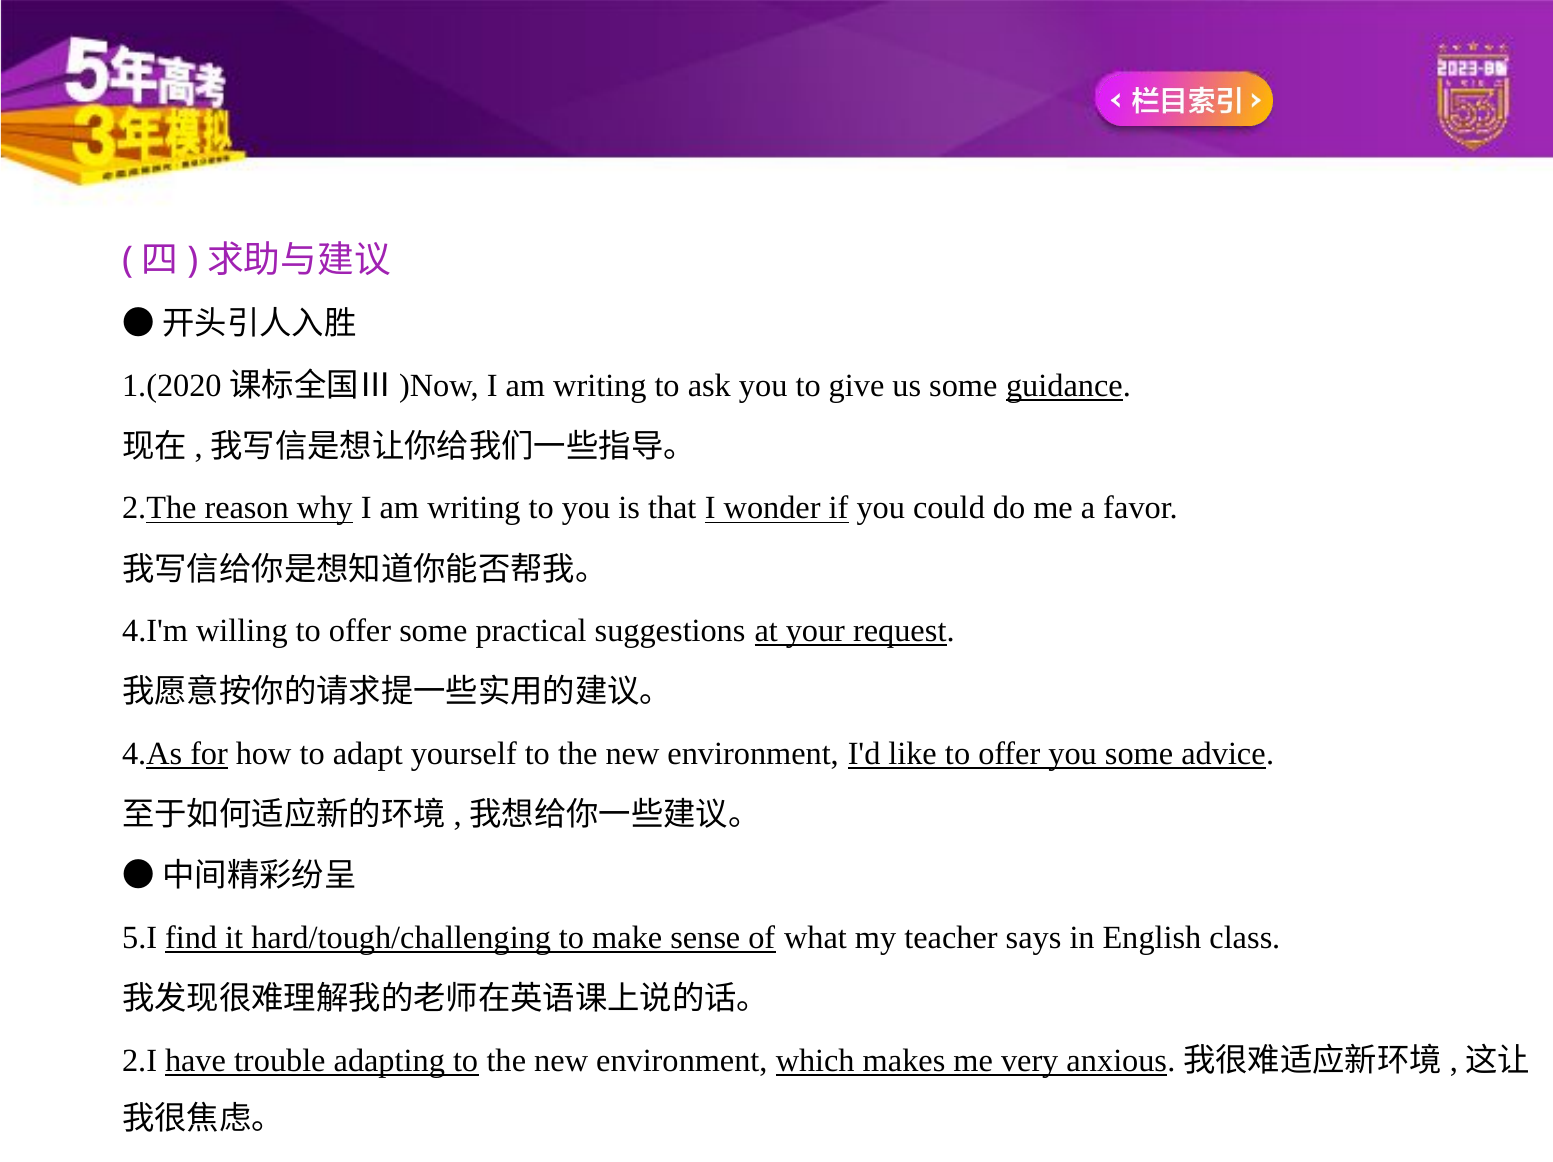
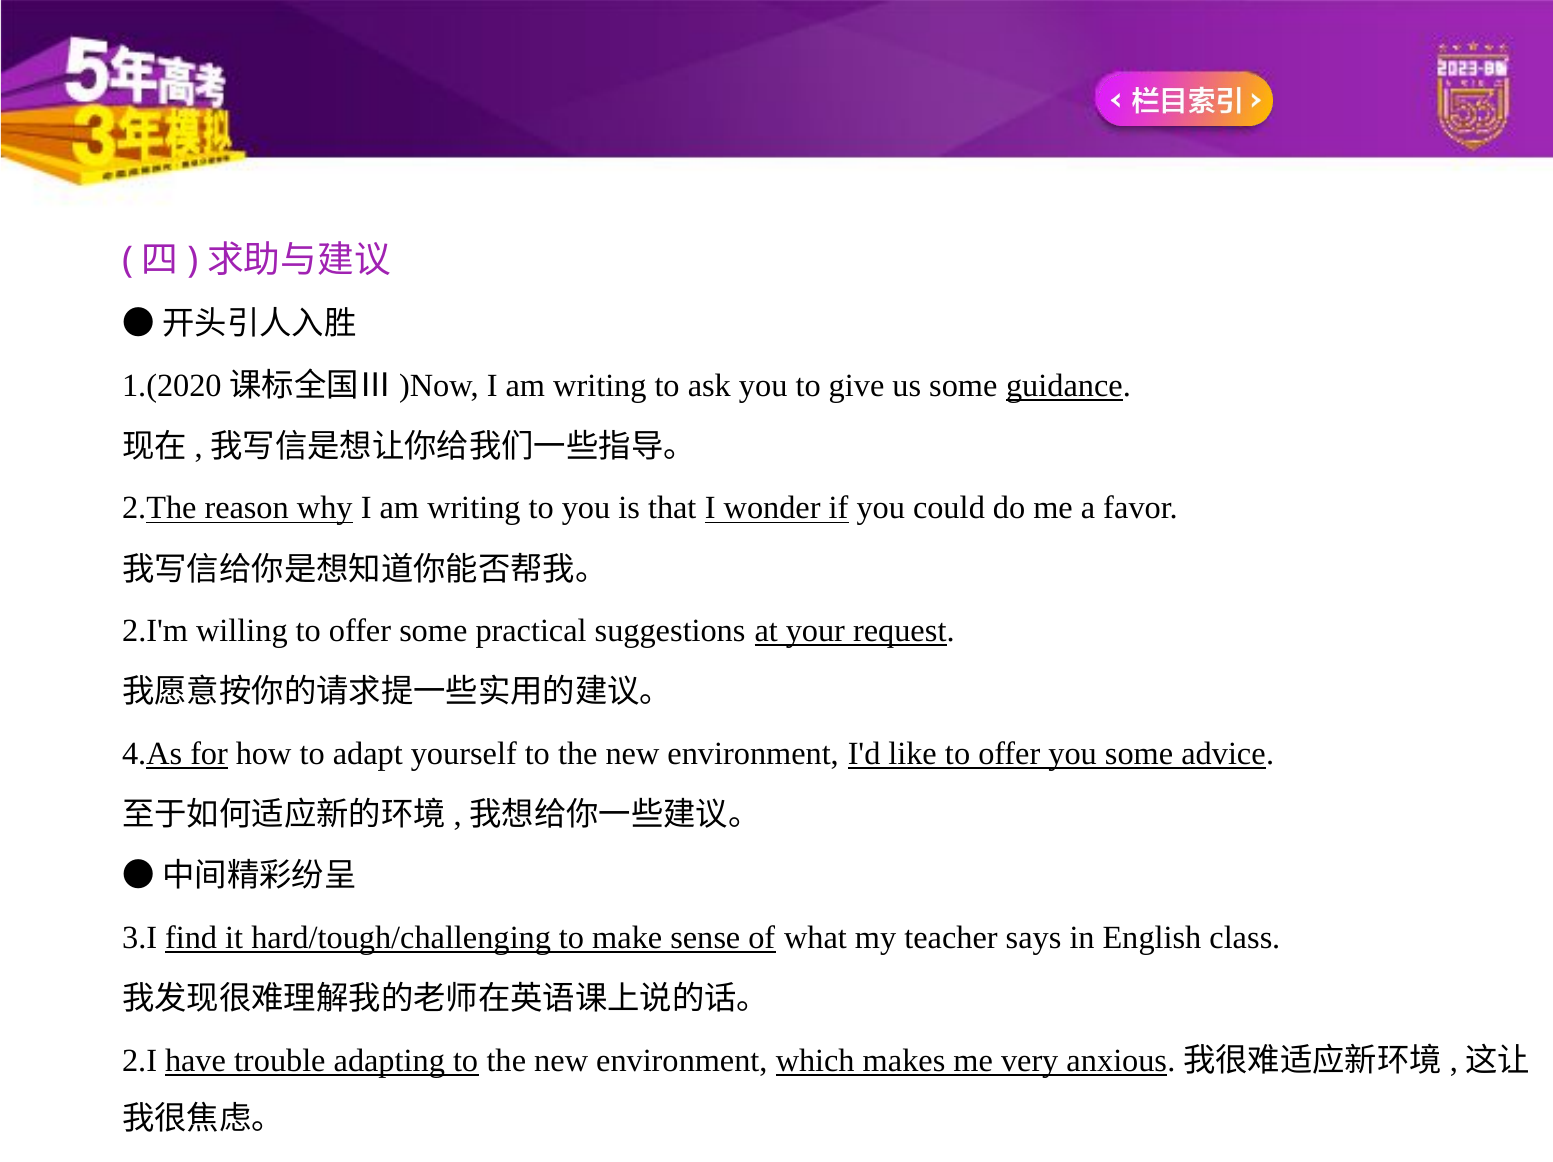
4.I'm: 4.I'm -> 2.I'm (155, 631)
5.I: 5.I -> 3.I (140, 937)
